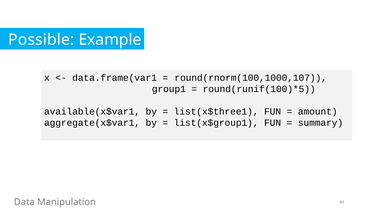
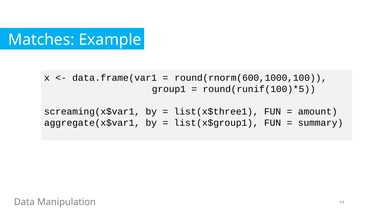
Possible: Possible -> Matches (41, 40)
round(rnorm(100,1000,107: round(rnorm(100,1000,107 -> round(rnorm(600,1000,100 (251, 78)
available(x$var1: available(x$var1 -> screaming(x$var1 (92, 112)
